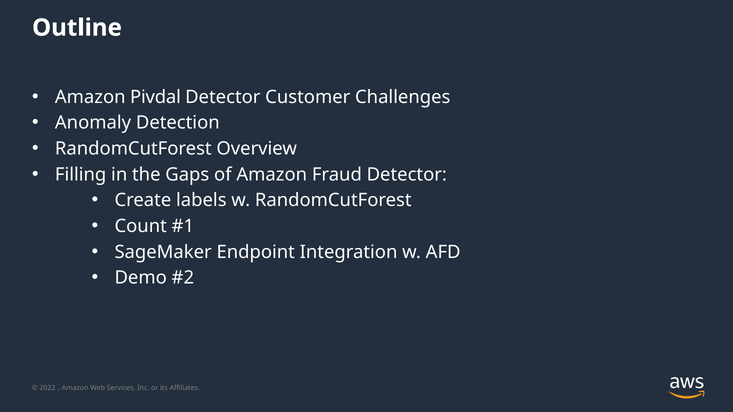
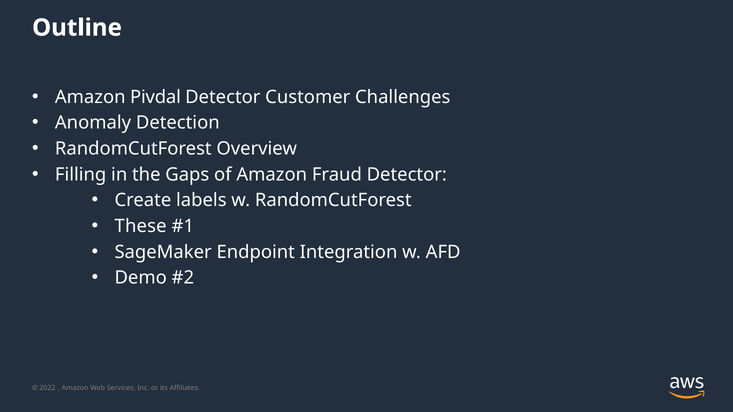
Count: Count -> These (141, 226)
